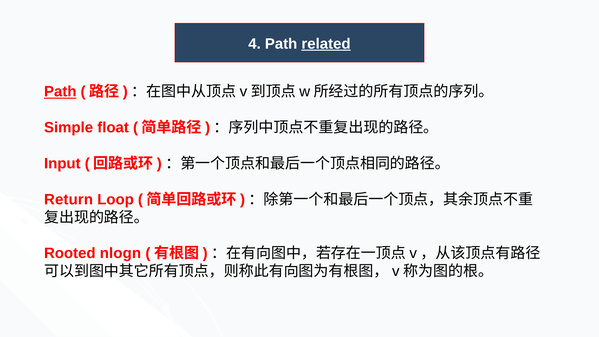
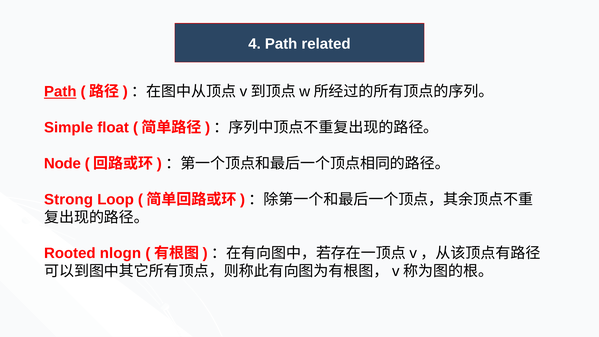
related underline: present -> none (326, 44)
Input: Input -> Node (62, 163)
Return: Return -> Strong (69, 199)
